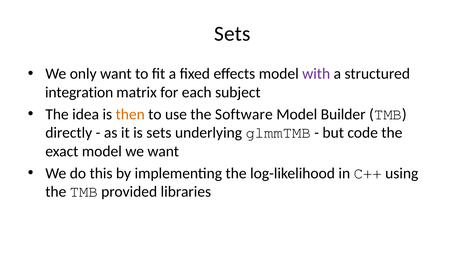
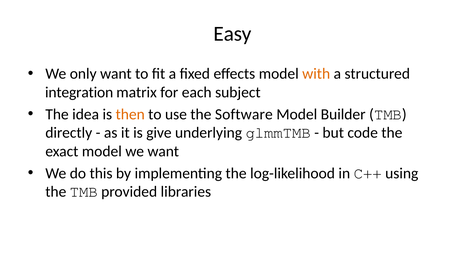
Sets: Sets -> Easy (233, 34)
with colour: purple -> orange (316, 74)
is sets: sets -> give (159, 133)
